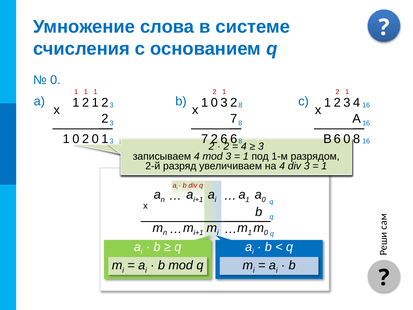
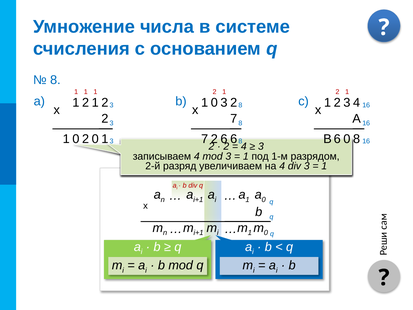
слова: слова -> числа (167, 27)
0: 0 -> 8 (55, 80)
